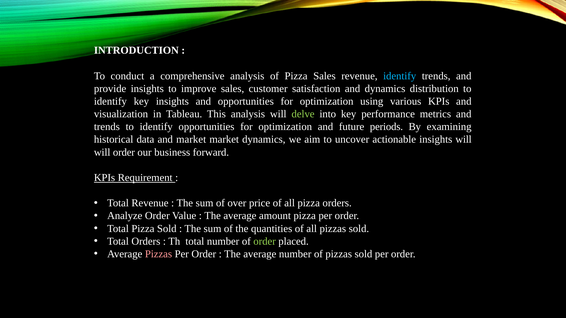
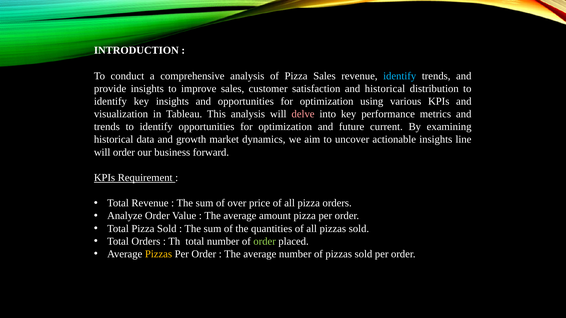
and dynamics: dynamics -> historical (385, 89)
delve colour: light green -> pink (303, 114)
periods: periods -> current (386, 127)
and market: market -> growth (191, 140)
insights will: will -> line (463, 140)
Pizzas colour: pink -> yellow (159, 254)
